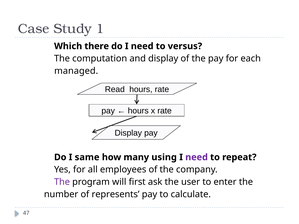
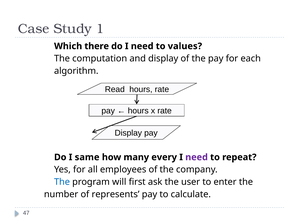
versus: versus -> values (185, 46)
managed: managed -> algorithm (76, 71)
using: using -> every (164, 157)
The colour: purple -> blue (62, 182)
